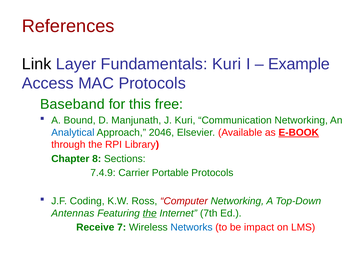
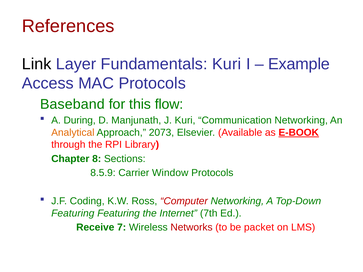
free: free -> flow (169, 104)
Bound: Bound -> During (80, 121)
Analytical colour: blue -> orange (73, 133)
2046: 2046 -> 2073 (161, 133)
7.4.9: 7.4.9 -> 8.5.9 (103, 173)
Portable: Portable -> Window (170, 173)
Antennas: Antennas -> Featuring (73, 213)
the underline: present -> none (150, 213)
Networks colour: blue -> red (192, 228)
impact: impact -> packet (259, 228)
